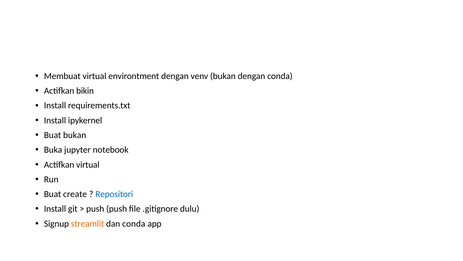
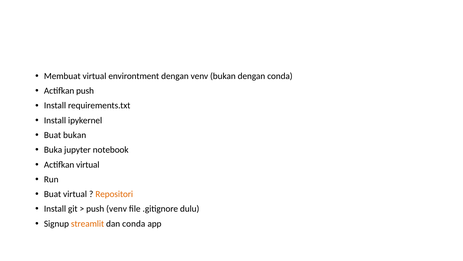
Actifkan bikin: bikin -> push (85, 91)
Buat create: create -> virtual (75, 194)
Repositori colour: blue -> orange (114, 194)
push push: push -> venv (117, 208)
